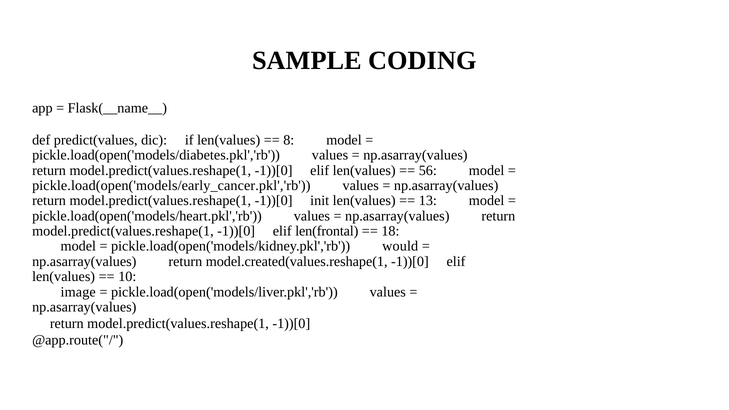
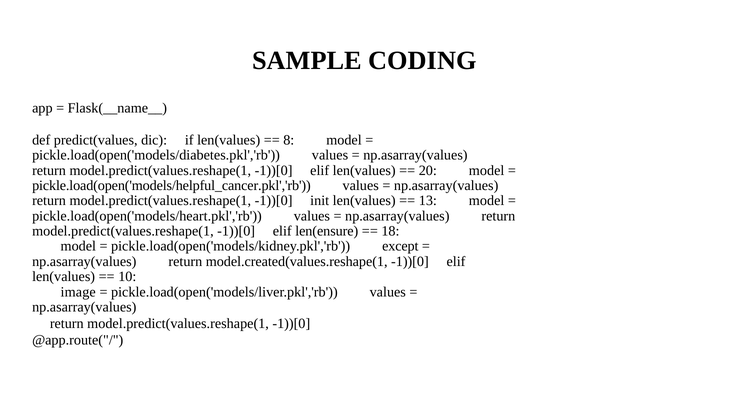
56: 56 -> 20 (428, 170)
pickle.load(open('models/early_cancer.pkl','rb: pickle.load(open('models/early_cancer.pkl','rb -> pickle.load(open('models/helpful_cancer.pkl','rb (171, 186)
len(frontal: len(frontal -> len(ensure (327, 231)
would: would -> except (400, 246)
